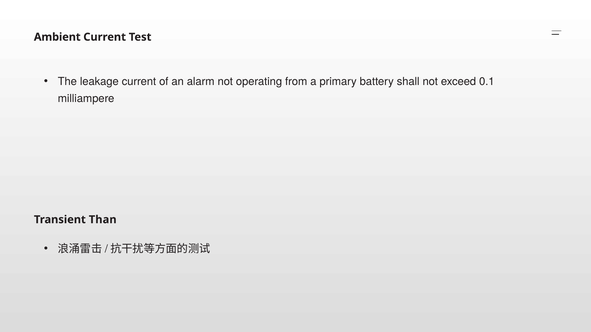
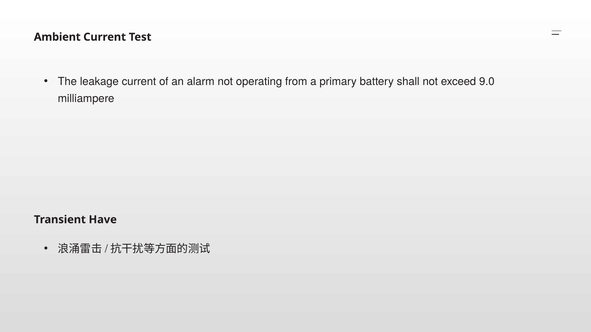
0.1: 0.1 -> 9.0 (487, 81)
Than: Than -> Have (103, 220)
